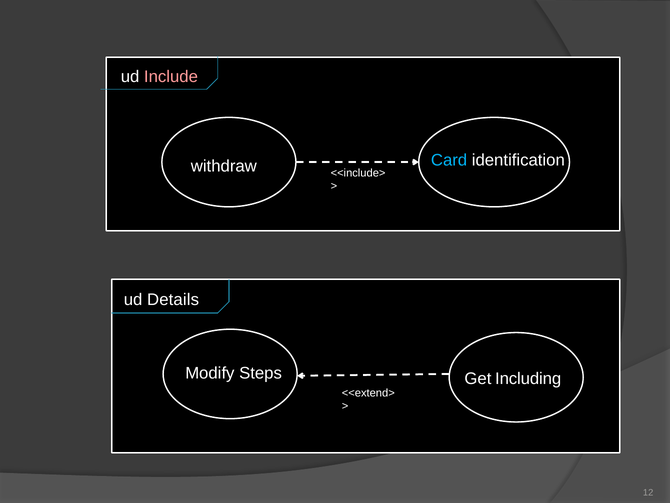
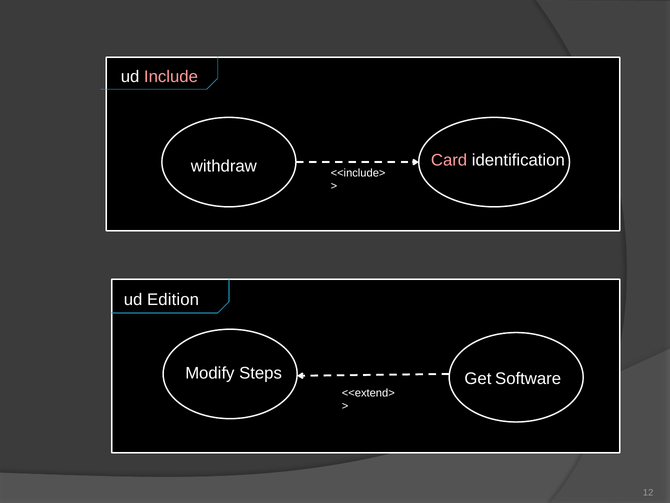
Card colour: light blue -> pink (449, 160)
Details: Details -> Edition (173, 299)
Including: Including -> Software (528, 378)
